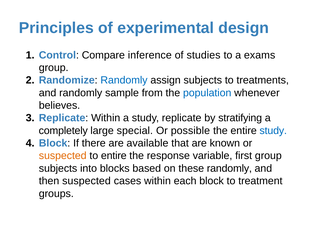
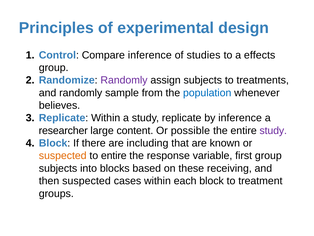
exams: exams -> effects (260, 55)
Randomly colour: blue -> purple (124, 80)
by stratifying: stratifying -> inference (240, 118)
completely: completely -> researcher (63, 130)
special: special -> content (135, 130)
study colour: blue -> purple (273, 130)
available: available -> including (147, 143)
these randomly: randomly -> receiving (229, 168)
